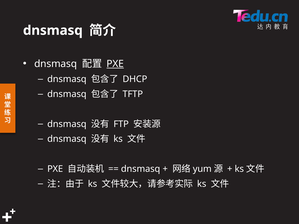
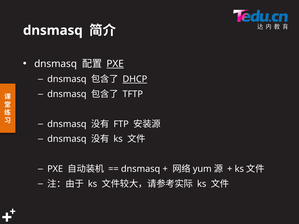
DHCP underline: none -> present (135, 79)
